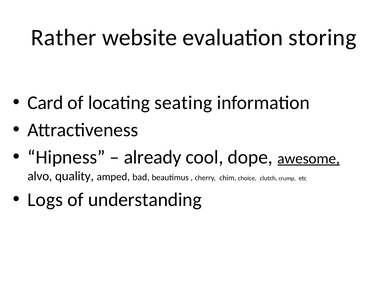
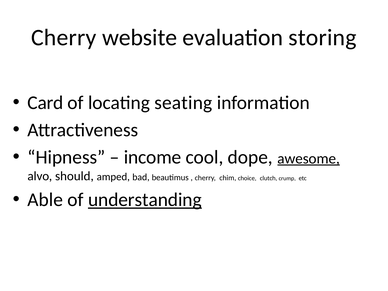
Rather: Rather -> Cherry (64, 38)
already: already -> income (153, 157)
quality: quality -> should (74, 176)
Logs: Logs -> Able (45, 200)
understanding underline: none -> present (145, 200)
